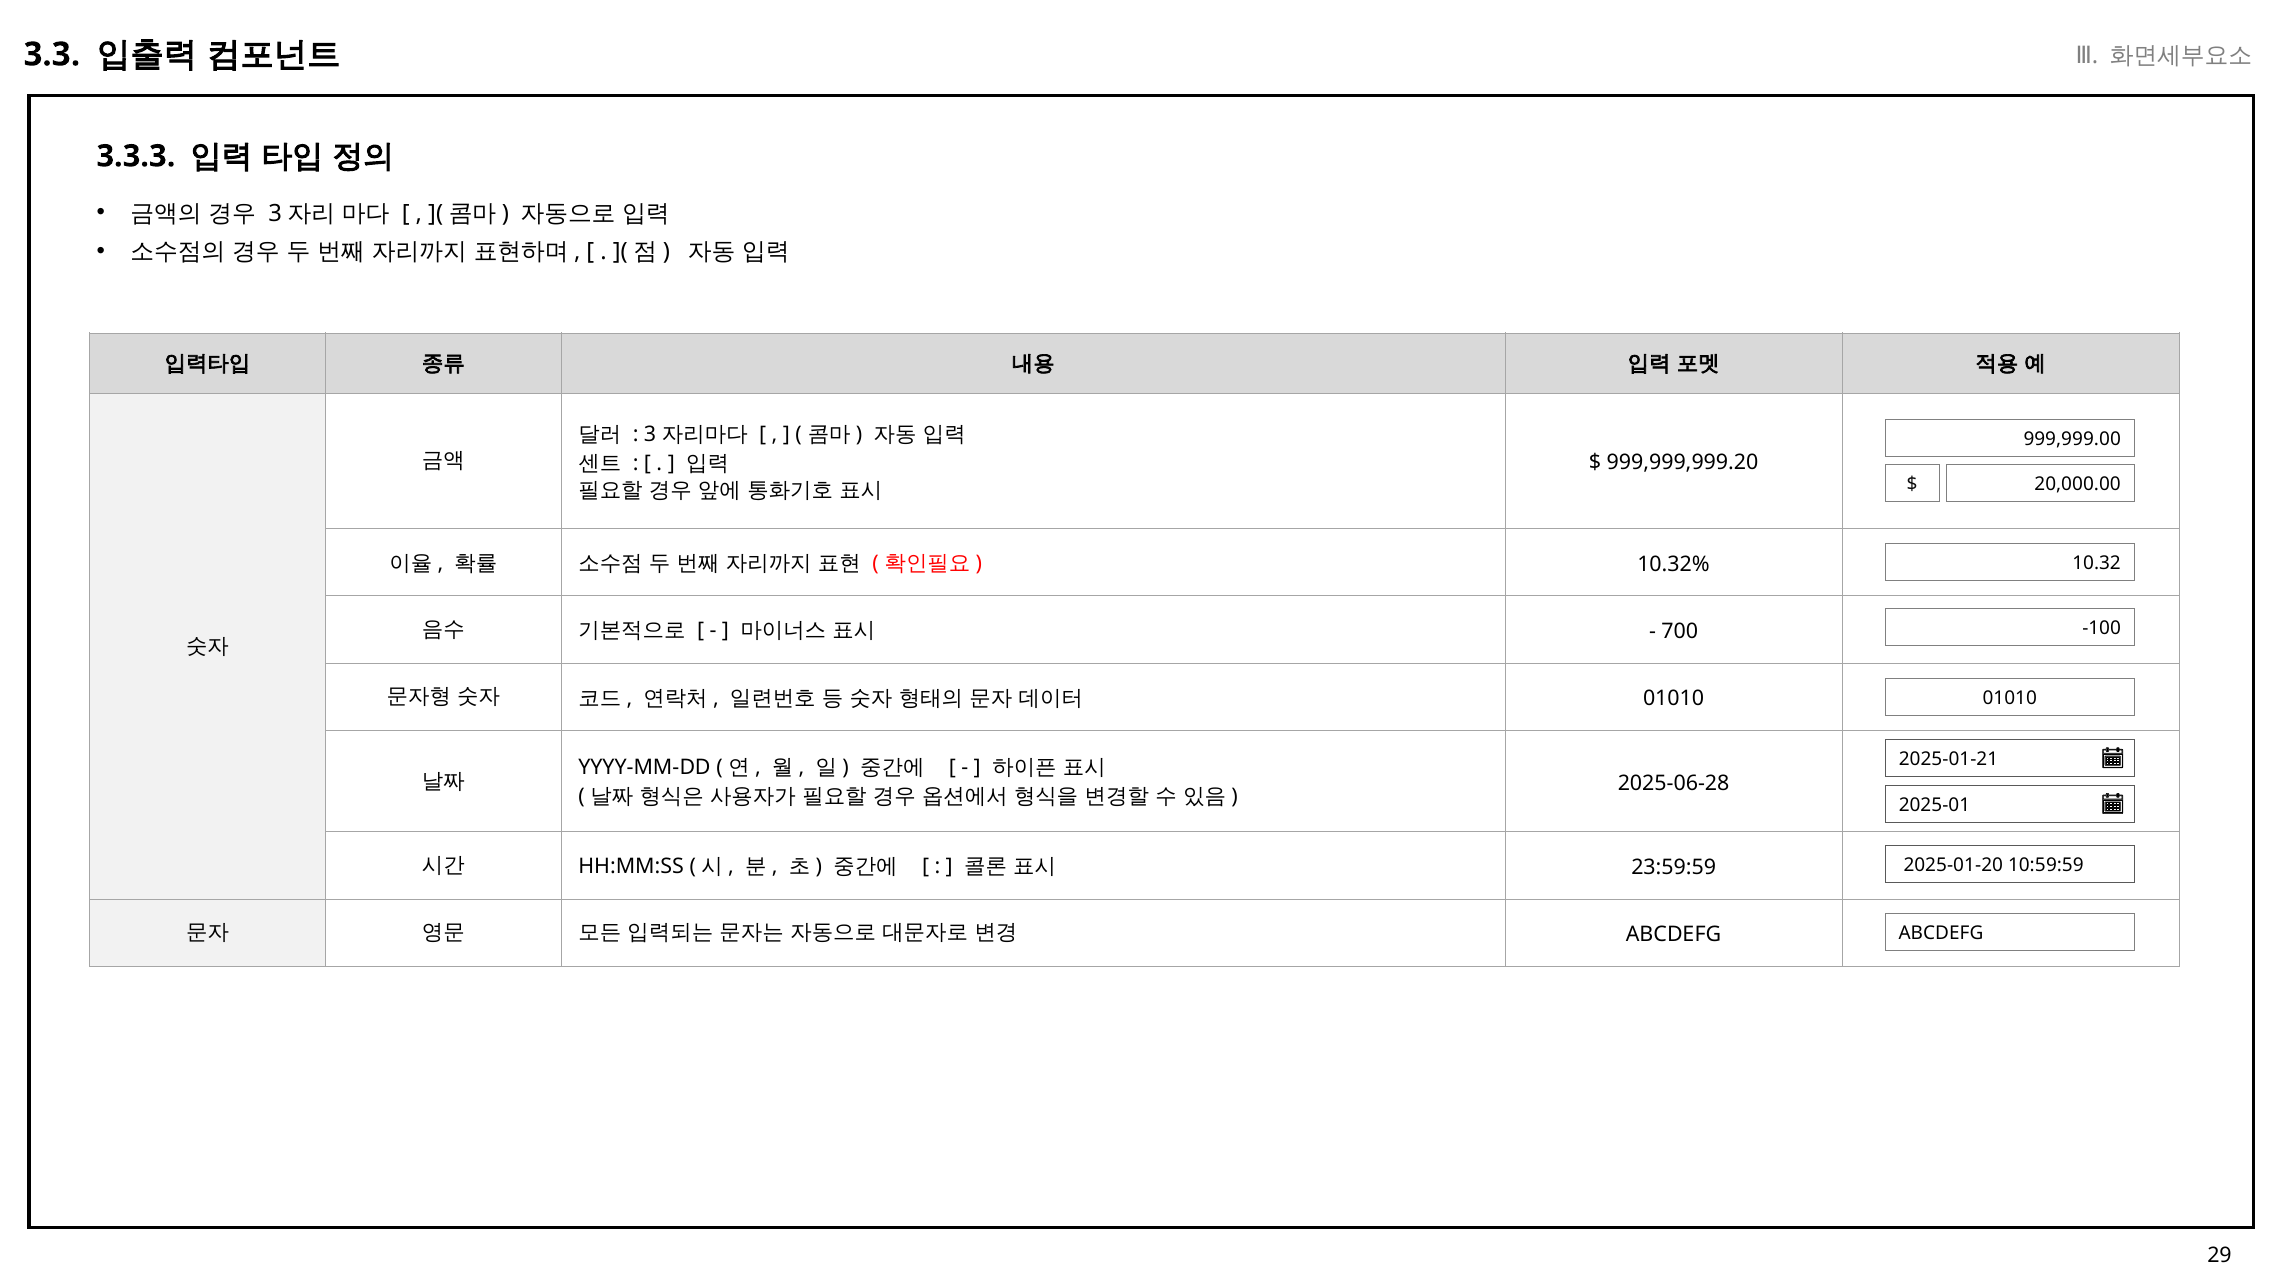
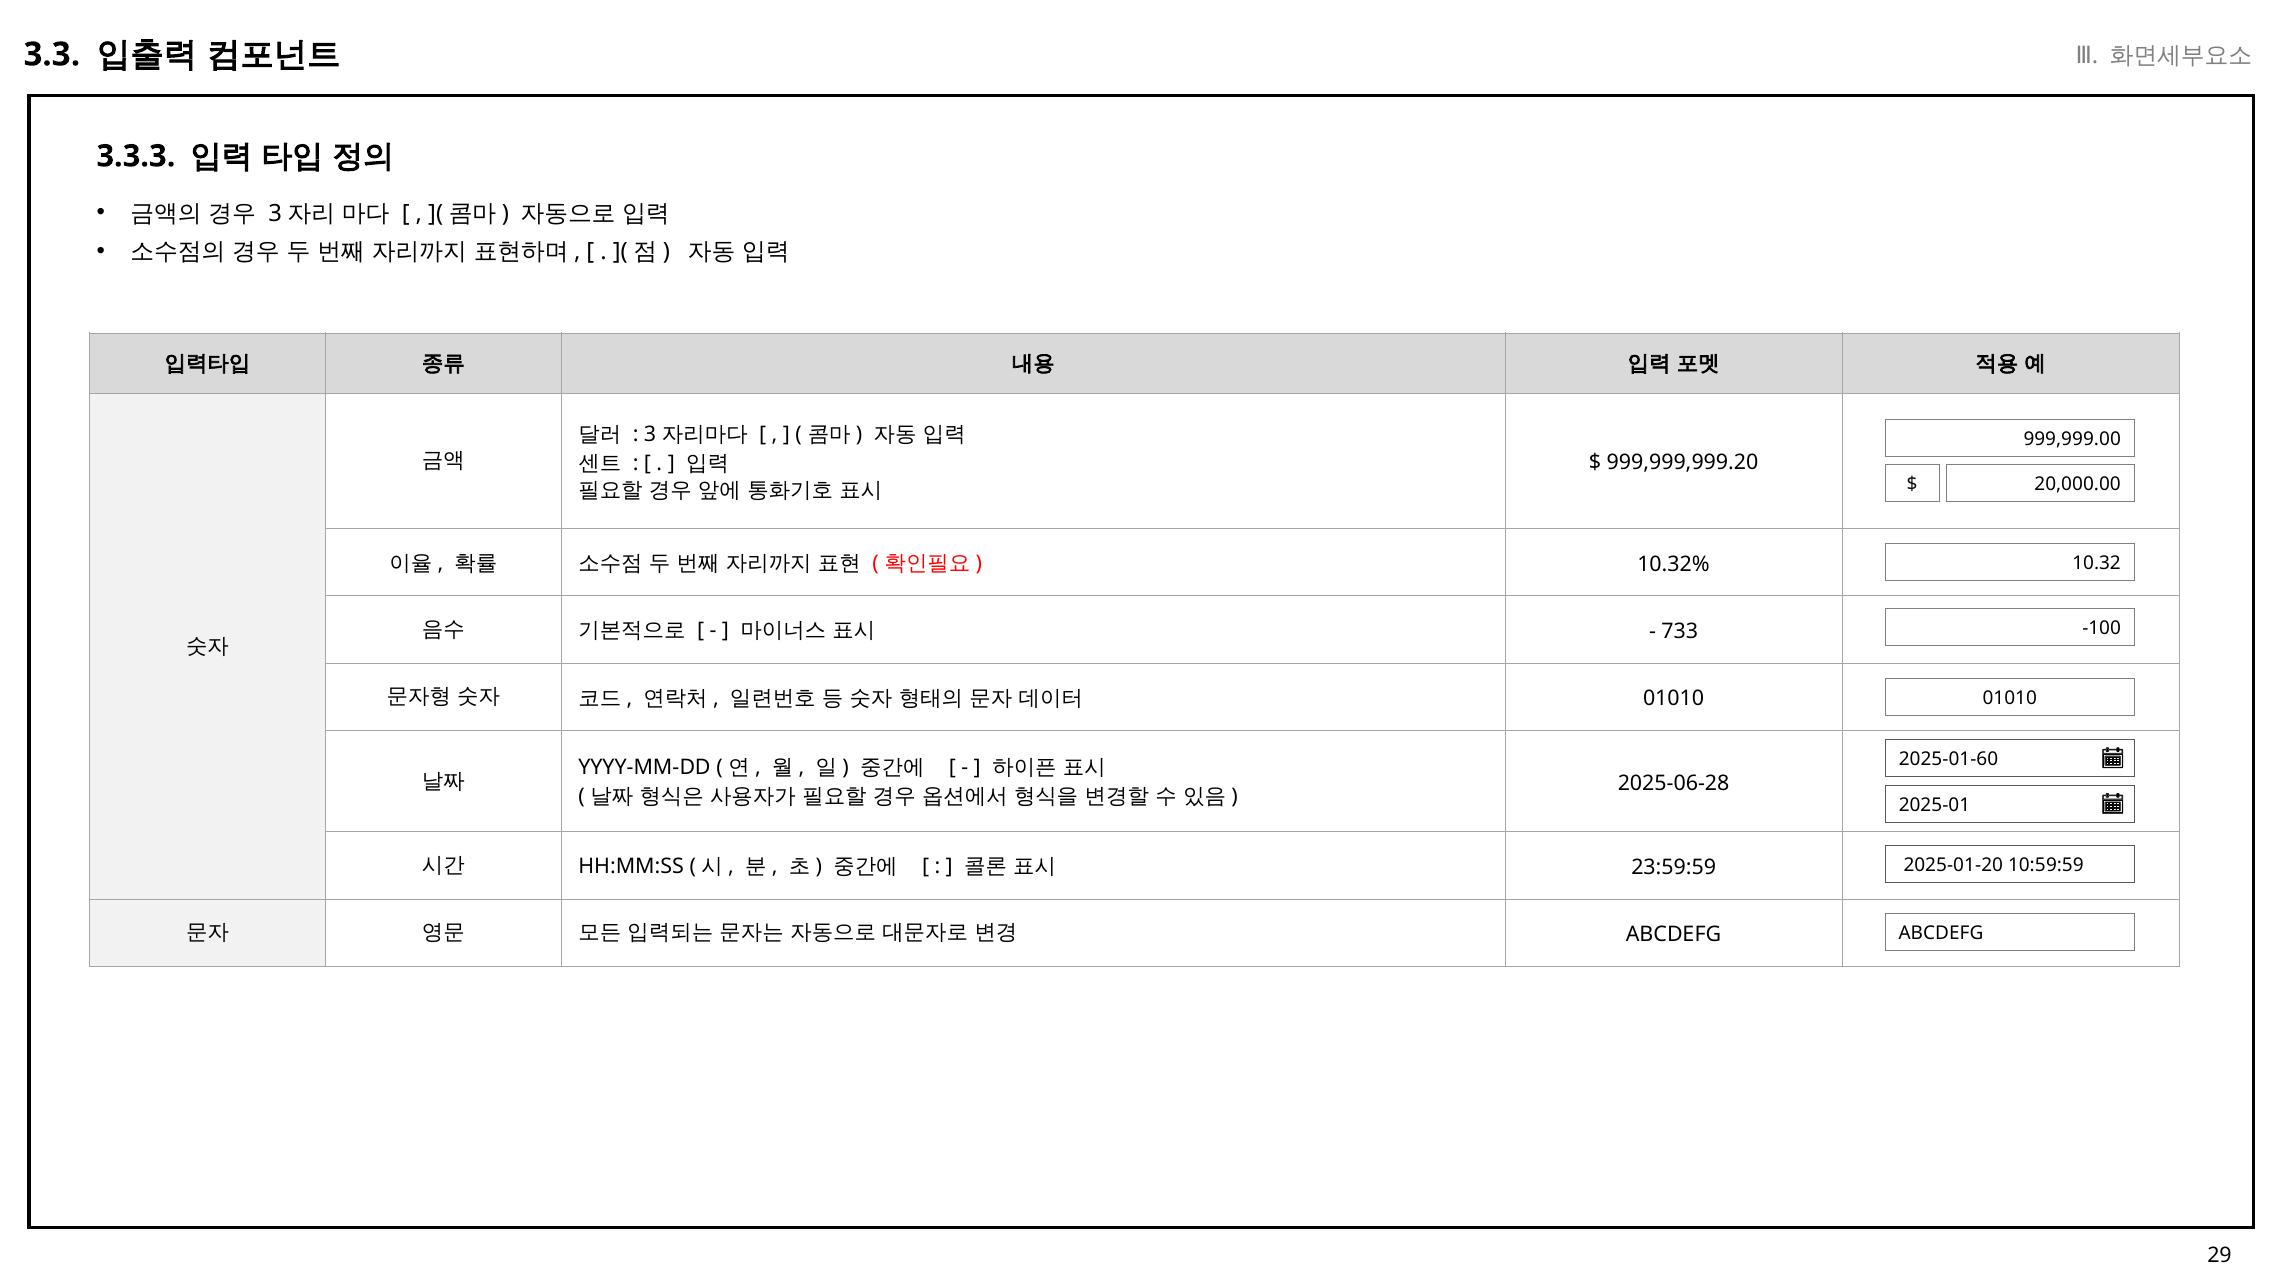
700: 700 -> 733 (1680, 632)
2025-01-21: 2025-01-21 -> 2025-01-60 (1948, 759)
